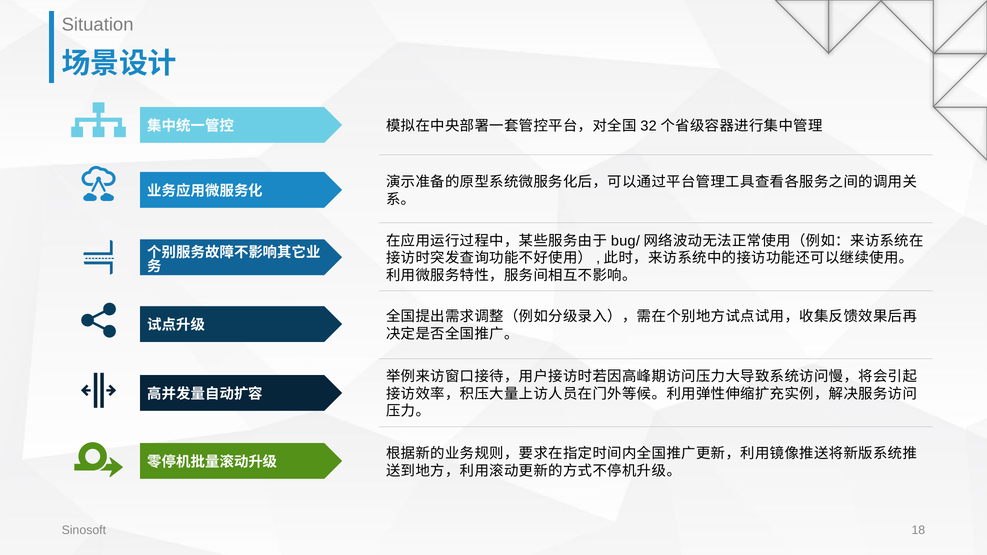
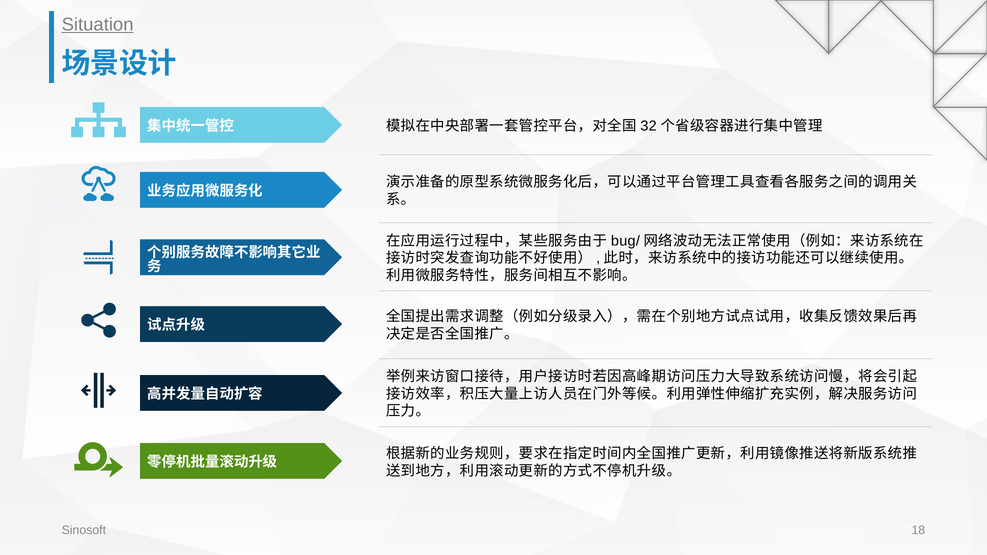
Situation underline: none -> present (98, 25)
